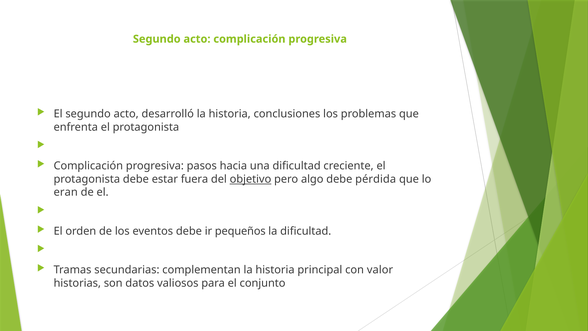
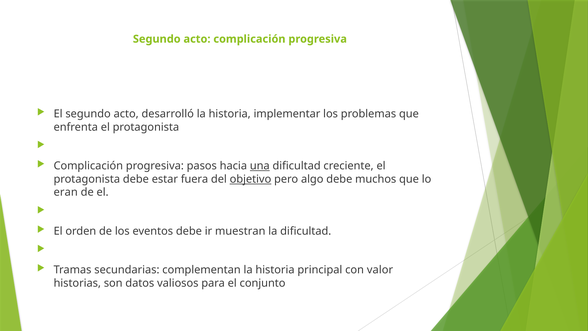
conclusiones: conclusiones -> implementar (287, 114)
una underline: none -> present (260, 166)
pérdida: pérdida -> muchos (376, 179)
pequeños: pequeños -> muestran (240, 231)
